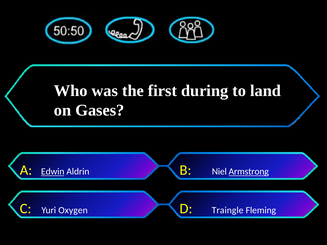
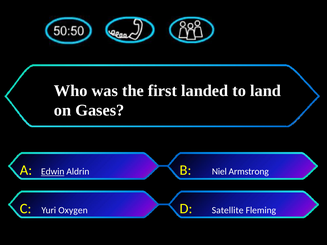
during: during -> landed (205, 91)
Armstrong underline: present -> none (249, 172)
Traingle: Traingle -> Satellite (228, 210)
